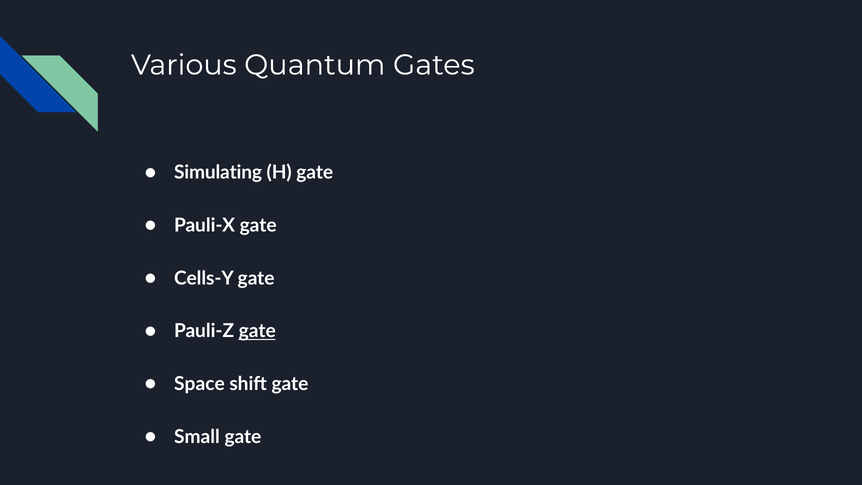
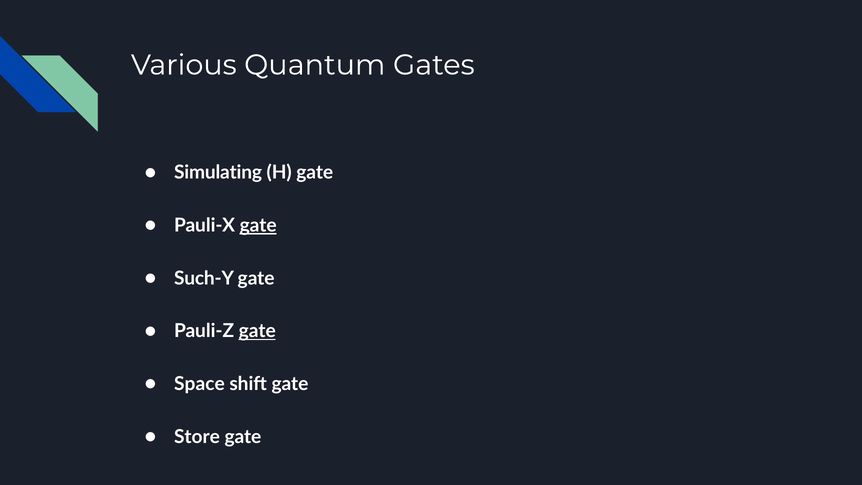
gate underline: none -> present (258, 225)
Cells-Y: Cells-Y -> Such-Y (204, 278)
Small: Small -> Store (197, 437)
